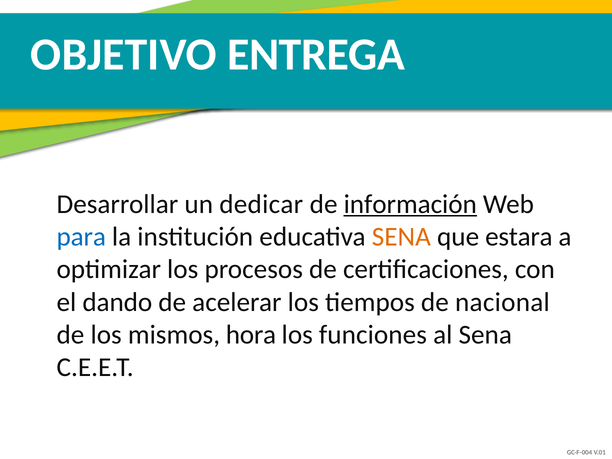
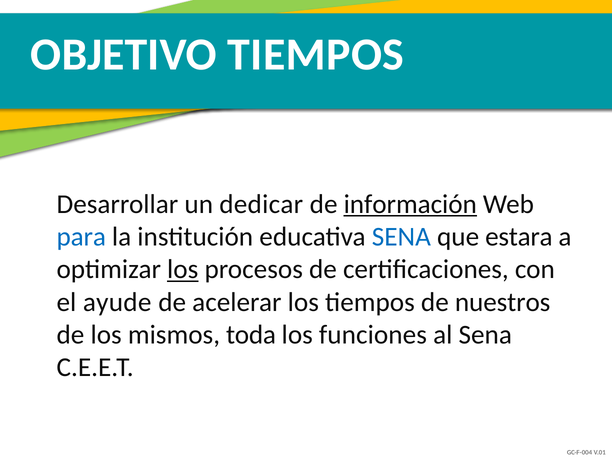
OBJETIVO ENTREGA: ENTREGA -> TIEMPOS (316, 55)
SENA colour: orange -> blue (401, 237)
los underline: none -> present (183, 269)
dando: dando -> ayude (117, 302)
nacional: nacional -> nuestros (503, 302)
hora: hora -> toda (251, 335)
